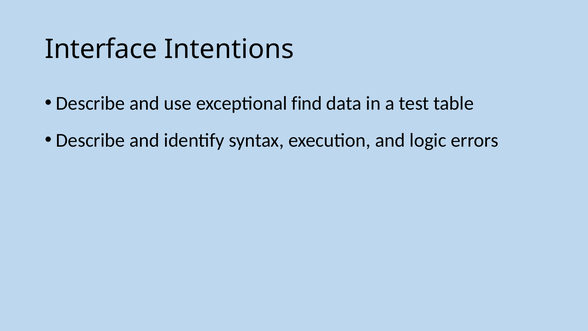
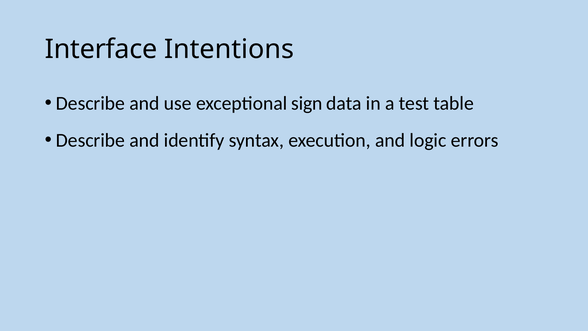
find: find -> sign (307, 103)
